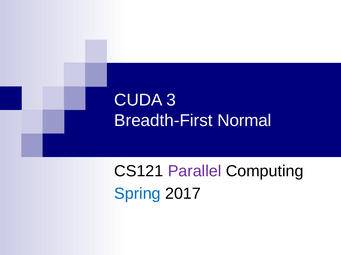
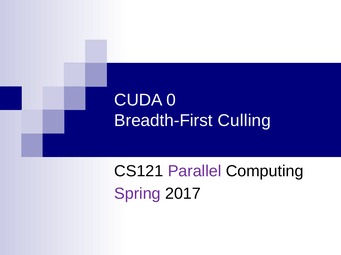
3: 3 -> 0 (171, 100)
Normal: Normal -> Culling (244, 121)
Spring colour: blue -> purple (137, 194)
